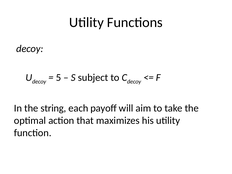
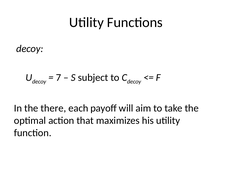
5: 5 -> 7 (59, 78)
string: string -> there (53, 108)
